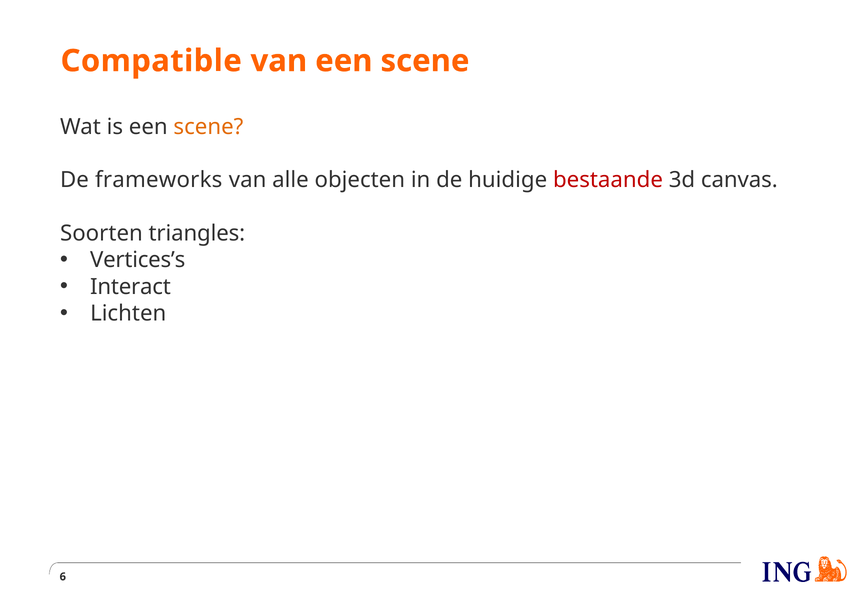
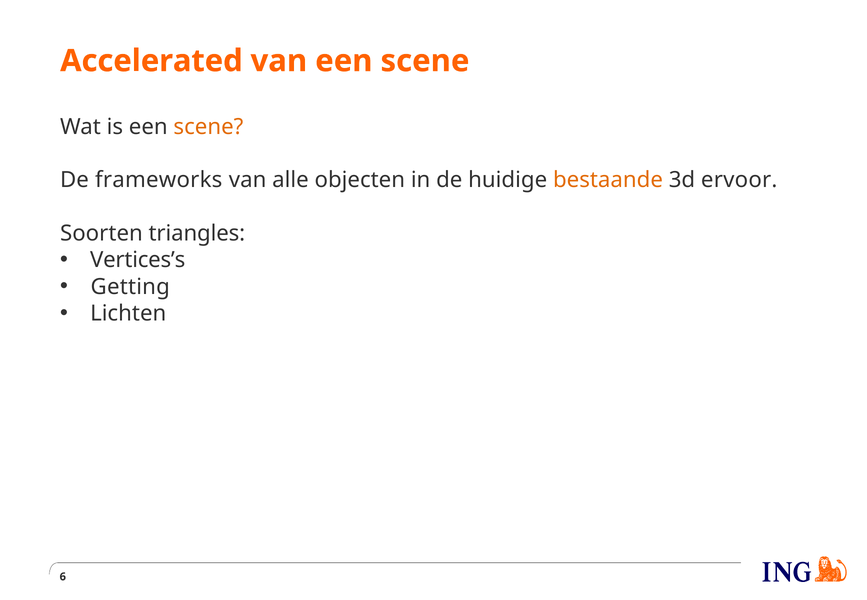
Compatible: Compatible -> Accelerated (151, 61)
bestaande colour: red -> orange (608, 180)
canvas: canvas -> ervoor (739, 180)
Interact: Interact -> Getting (130, 287)
